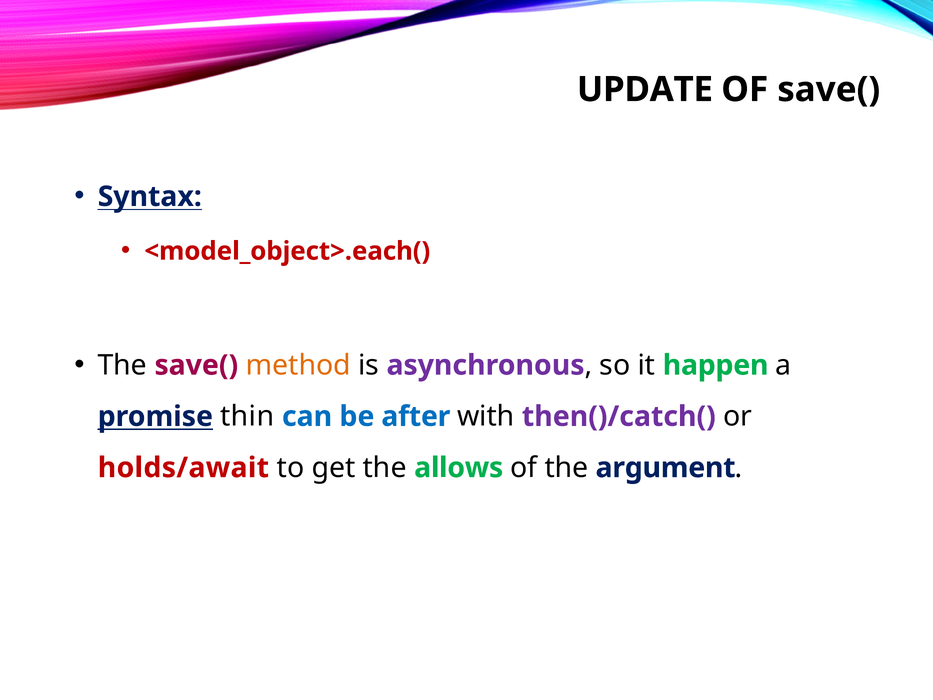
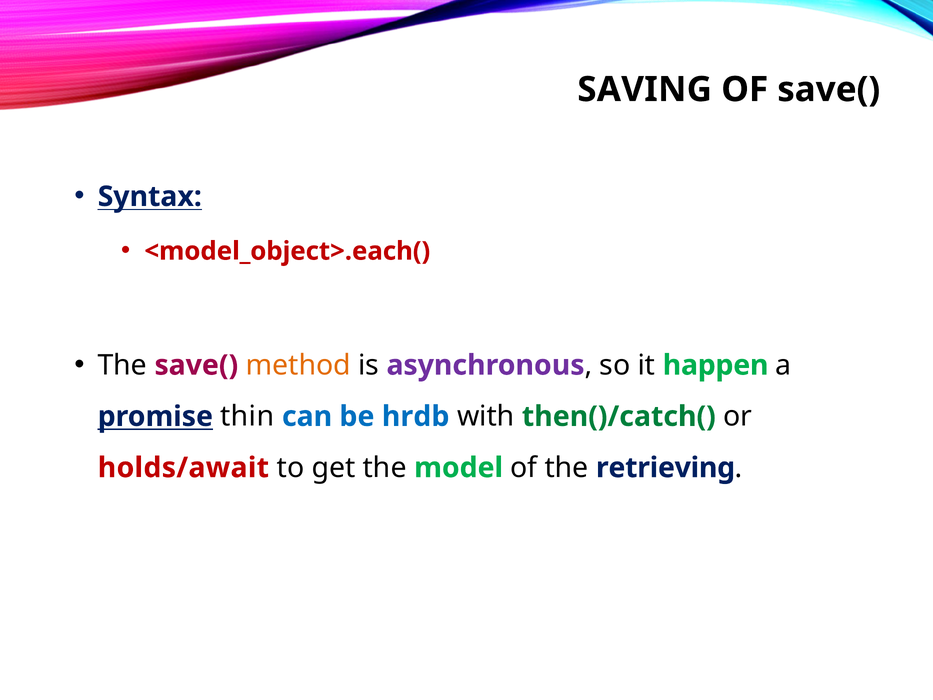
UPDATE: UPDATE -> SAVING (645, 89)
after: after -> hrdb (416, 416)
then()/catch( colour: purple -> green (619, 416)
allows: allows -> model (459, 468)
argument: argument -> retrieving (666, 468)
